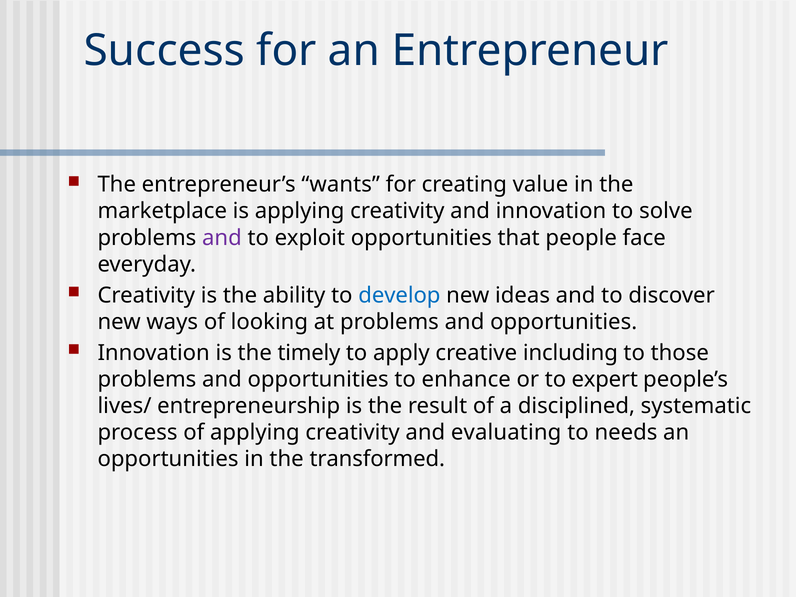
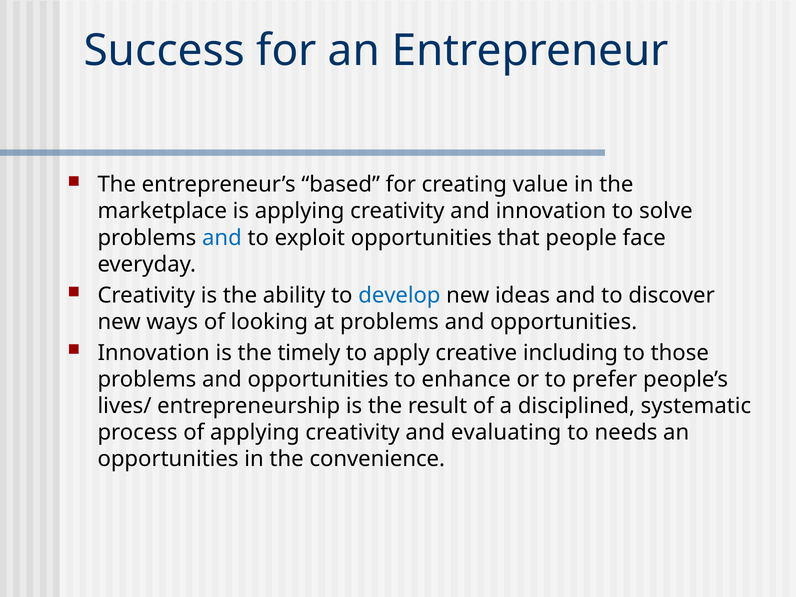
wants: wants -> based (341, 185)
and colour: purple -> blue (222, 238)
expert: expert -> prefer (605, 379)
transformed: transformed -> convenience (377, 459)
